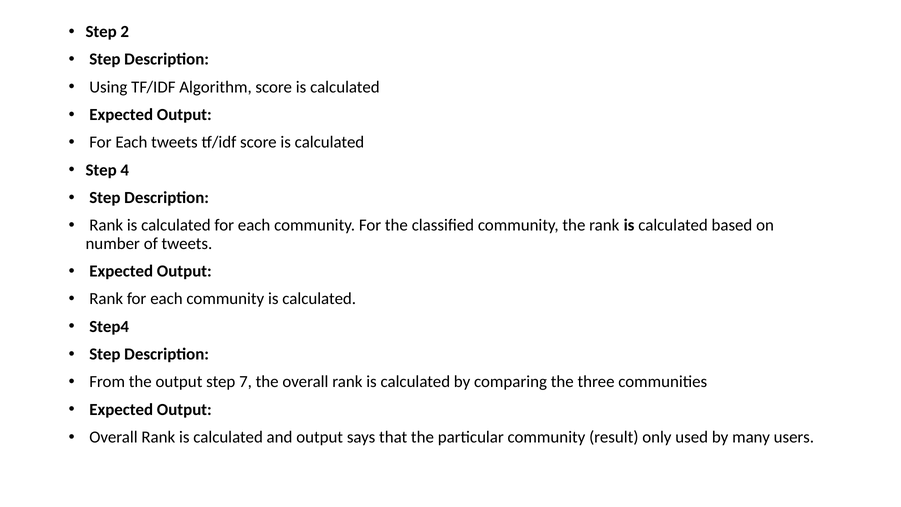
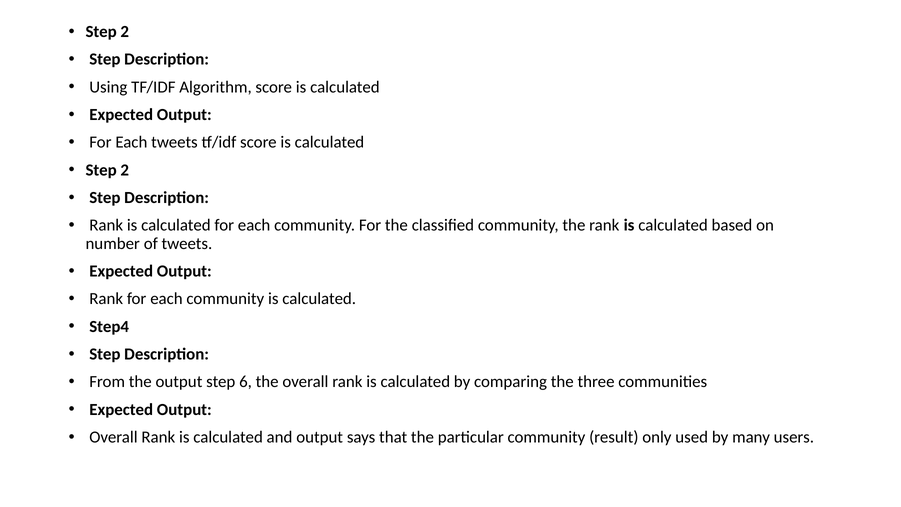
4: 4 -> 2 (125, 170)
7: 7 -> 6 (246, 382)
